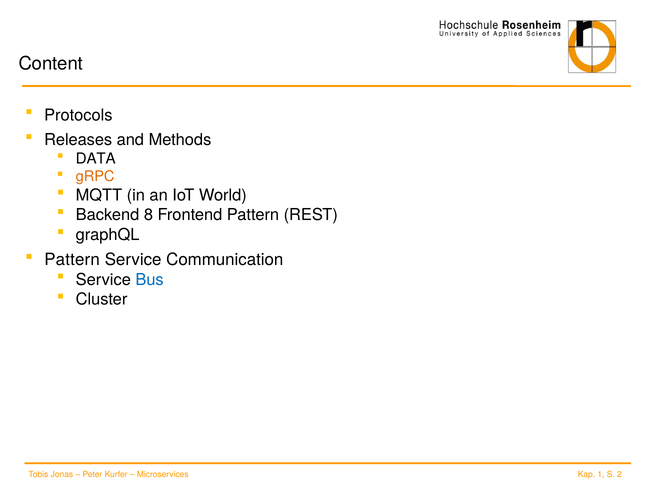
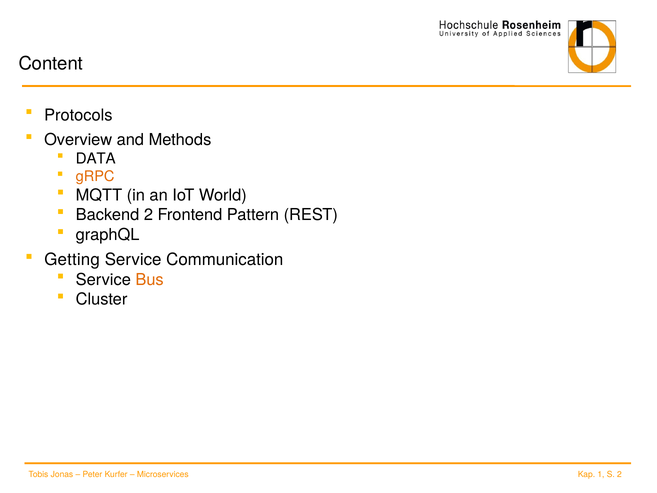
Releases: Releases -> Overview (78, 140)
Backend 8: 8 -> 2 (148, 215)
Pattern: Pattern -> Getting (72, 260)
Bus colour: blue -> orange (150, 280)
